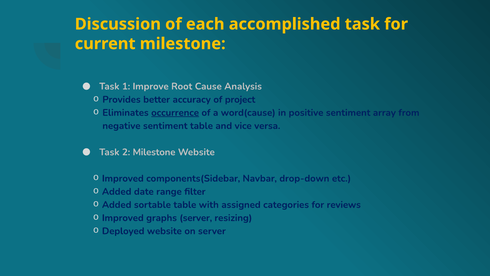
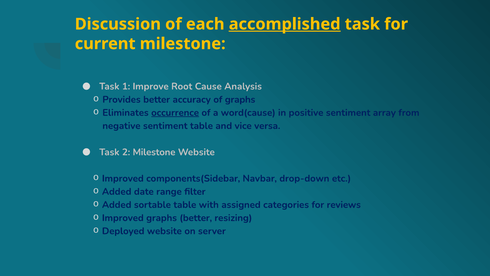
accomplished underline: none -> present (285, 24)
of project: project -> graphs (240, 99)
graphs server: server -> better (196, 218)
